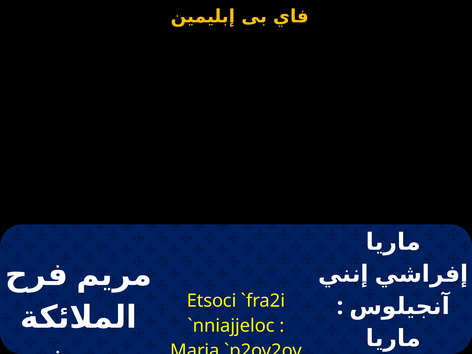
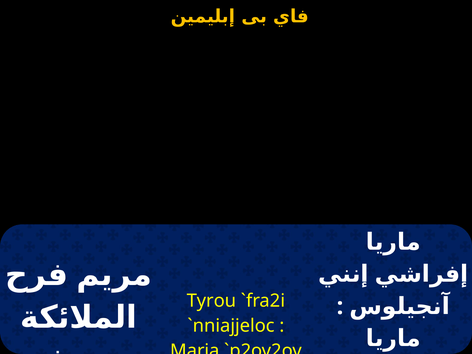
Etsoci: Etsoci -> Tyrou (212, 301)
